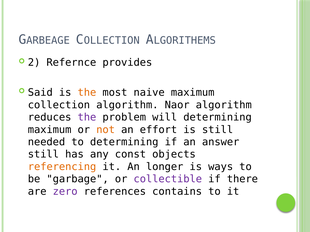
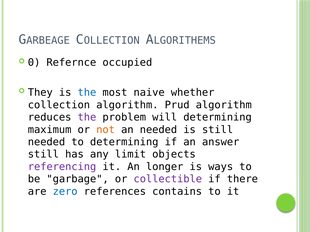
2: 2 -> 0 (34, 63)
provides: provides -> occupied (127, 63)
Said: Said -> They (40, 93)
the colour: orange -> blue (87, 93)
naive maximum: maximum -> whether (193, 93)
Naor: Naor -> Prud (177, 105)
an effort: effort -> needed (158, 130)
const: const -> limit (130, 155)
referencing colour: orange -> purple (62, 167)
zero colour: purple -> blue (65, 192)
